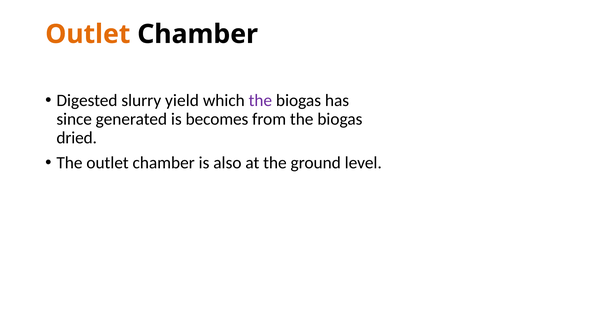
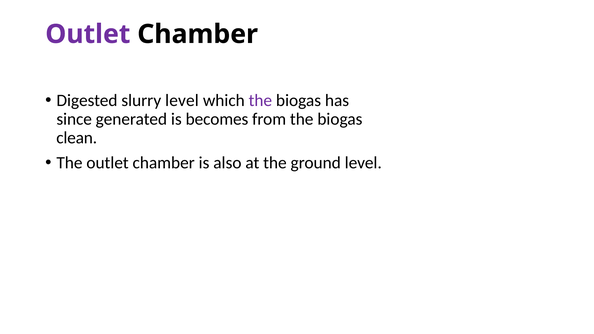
Outlet colour: orange -> purple (88, 34)
slurry yield: yield -> level (182, 100)
dried: dried -> clean (77, 138)
